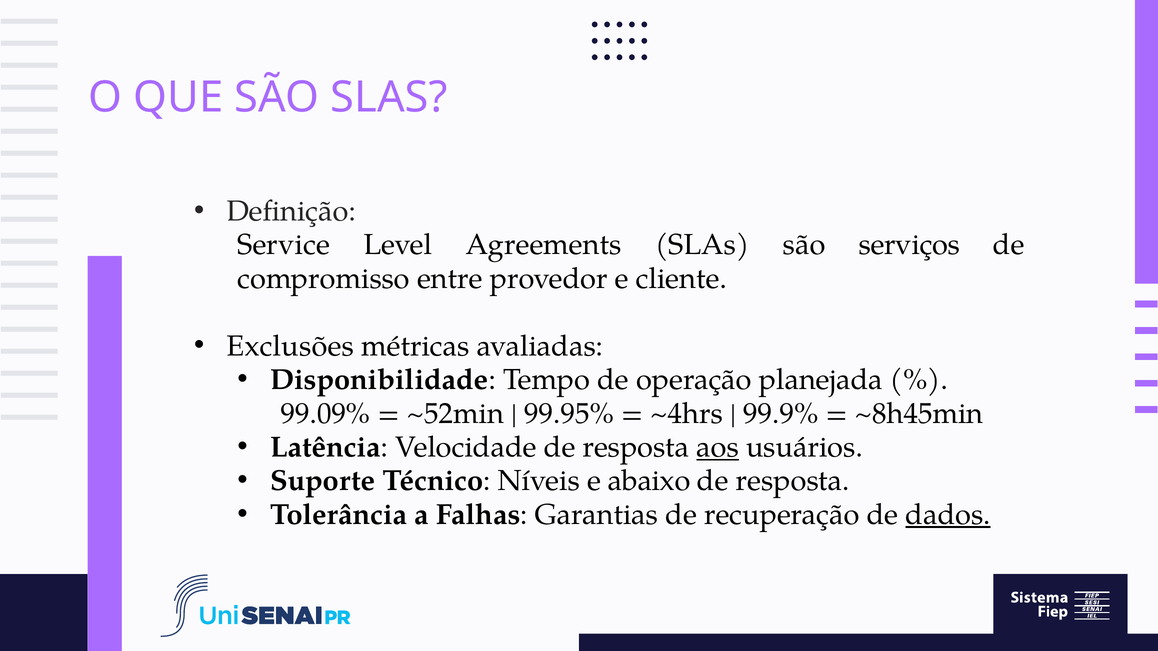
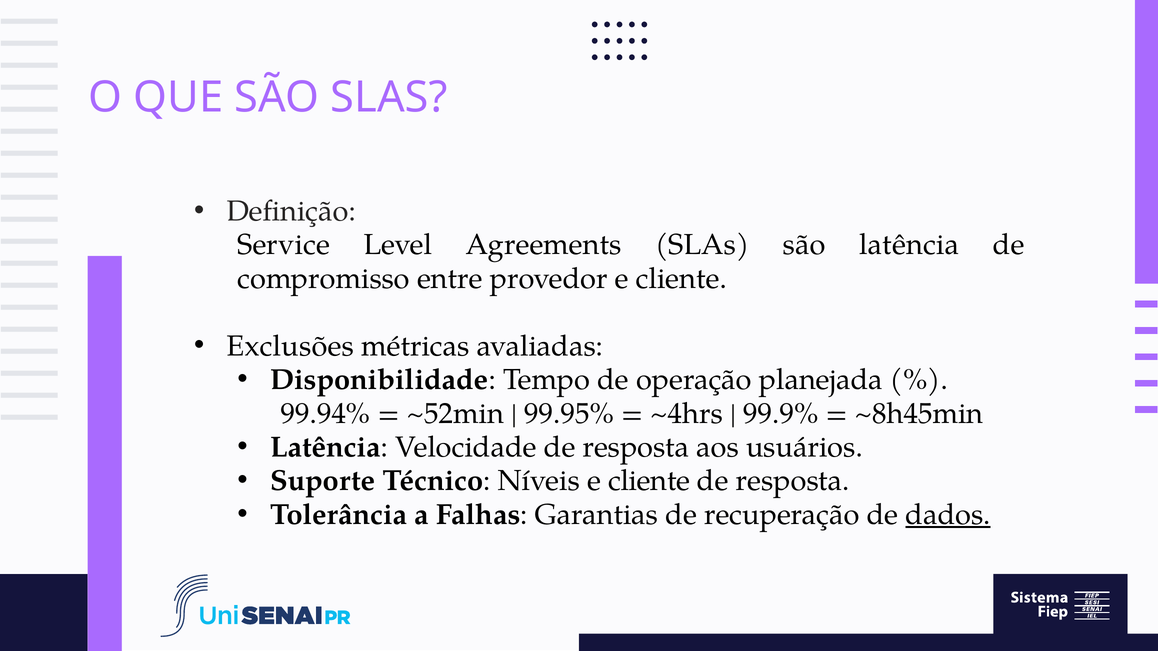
são serviços: serviços -> latência (909, 245)
99.09%: 99.09% -> 99.94% (326, 414)
aos underline: present -> none (718, 447)
Níveis e abaixo: abaixo -> cliente (649, 481)
